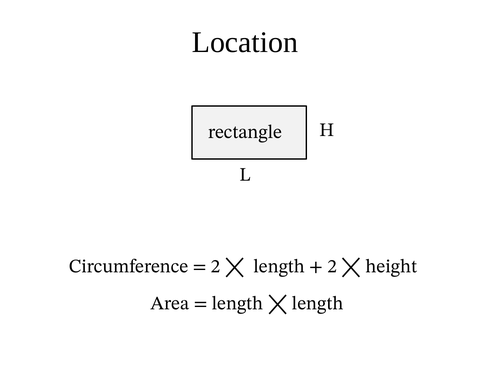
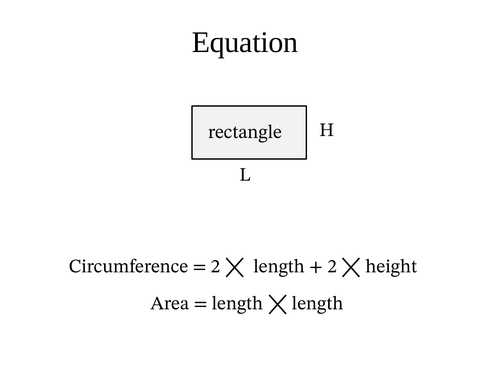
Location: Location -> Equation (245, 42)
